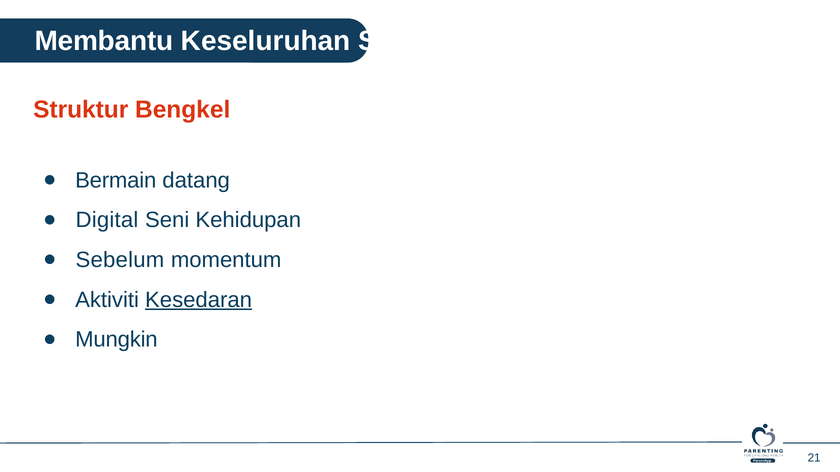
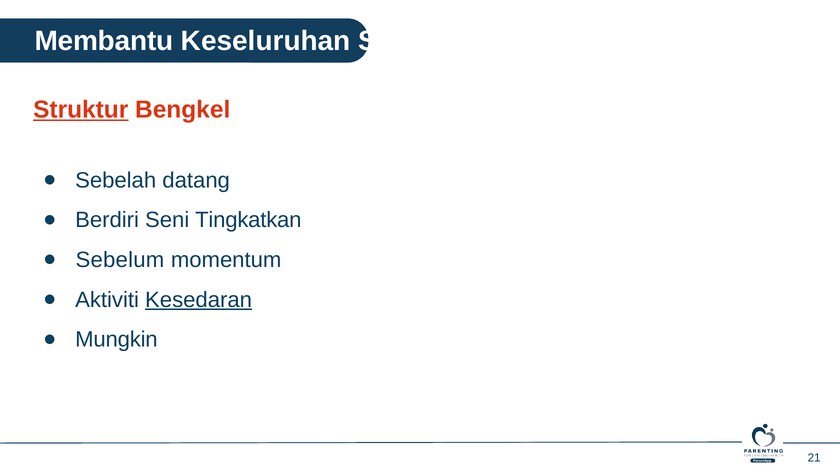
Struktur underline: none -> present (81, 110)
Bermain: Bermain -> Sebelah (116, 180)
Digital: Digital -> Berdiri (107, 220)
Kehidupan: Kehidupan -> Tingkatkan (248, 220)
